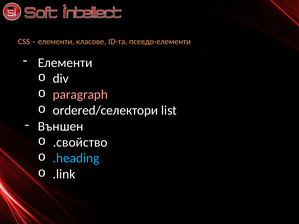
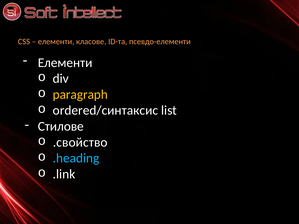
paragraph colour: pink -> yellow (80, 95)
ordered/селектори: ordered/селектори -> ordered/синтаксис (105, 111)
Външен: Външен -> Стилове (61, 126)
